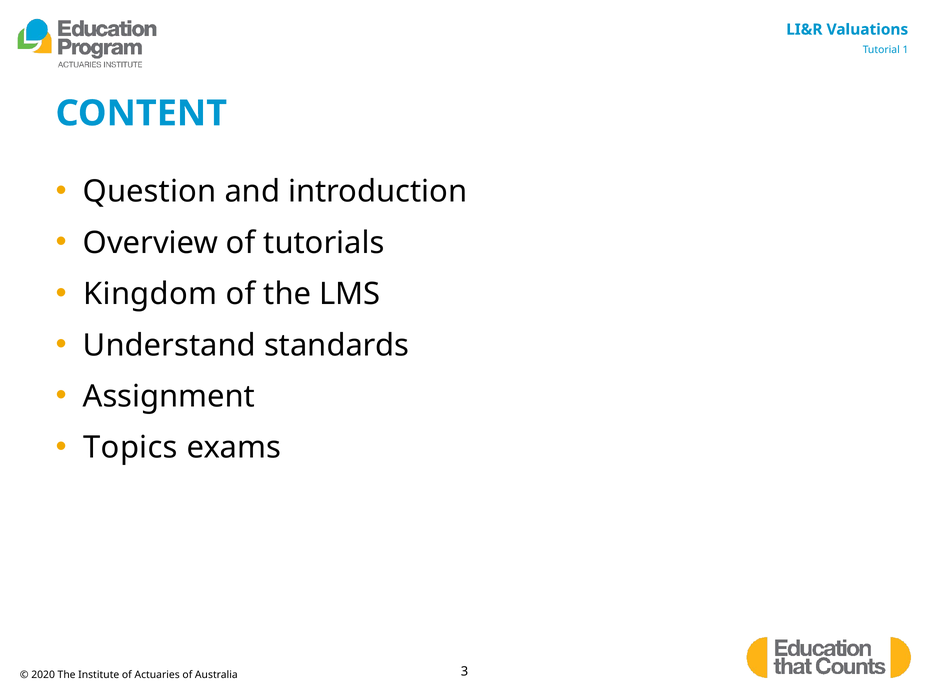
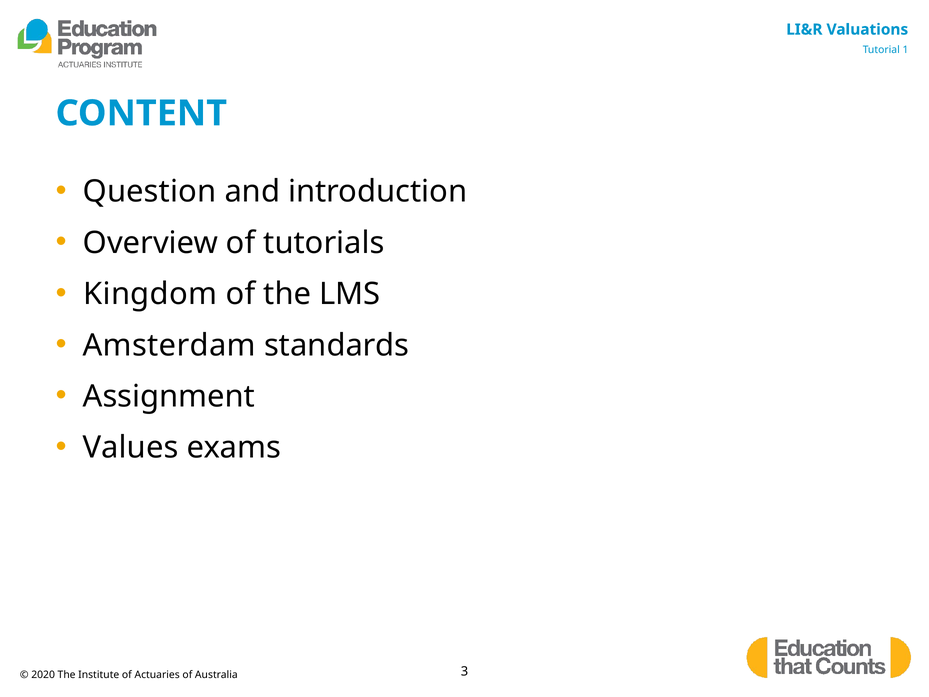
Understand: Understand -> Amsterdam (169, 345)
Topics: Topics -> Values (131, 448)
